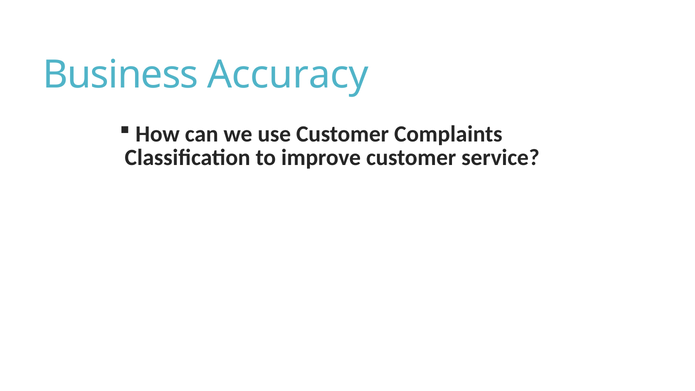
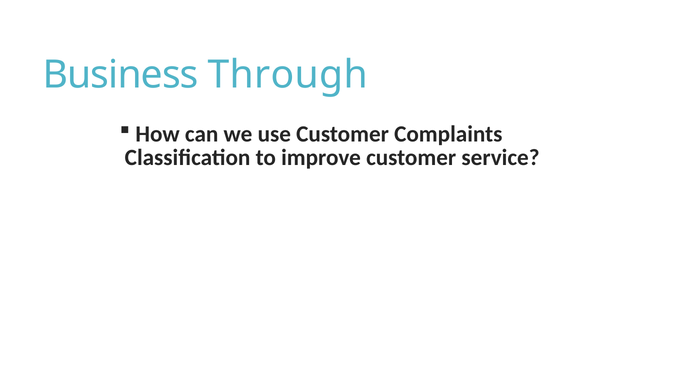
Accuracy: Accuracy -> Through (288, 75)
